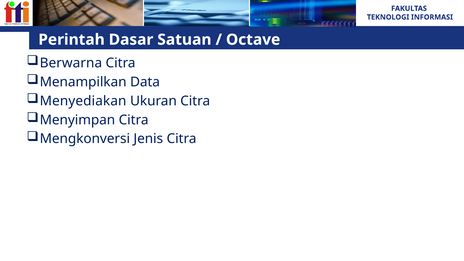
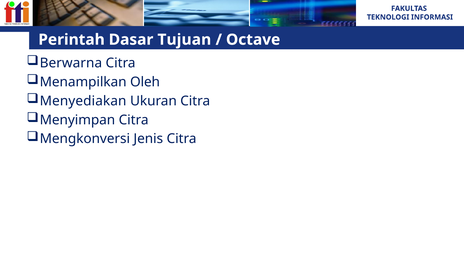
Satuan: Satuan -> Tujuan (184, 40)
Data: Data -> Oleh (145, 82)
